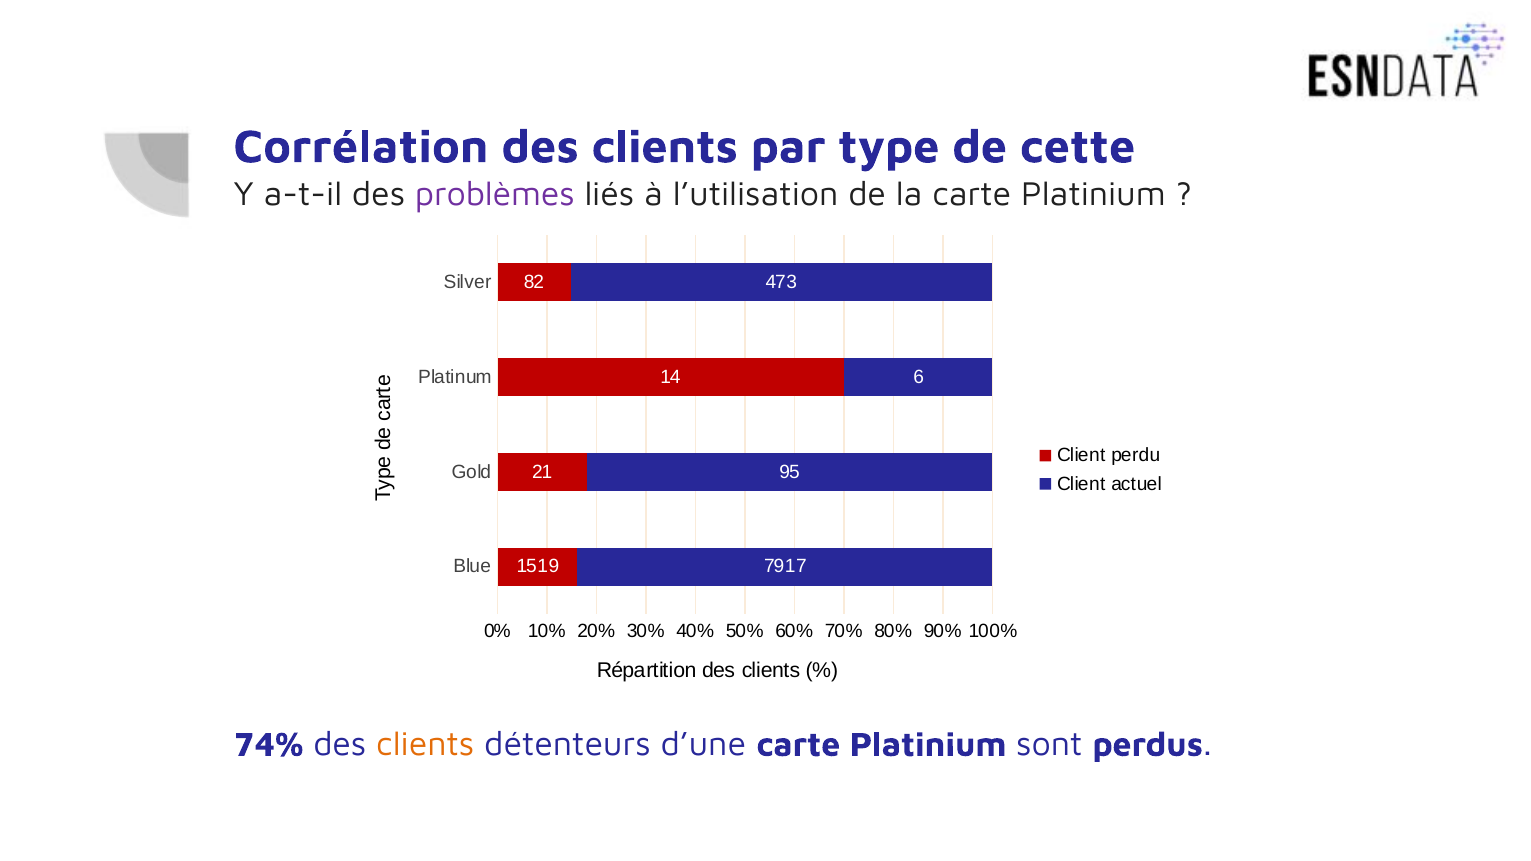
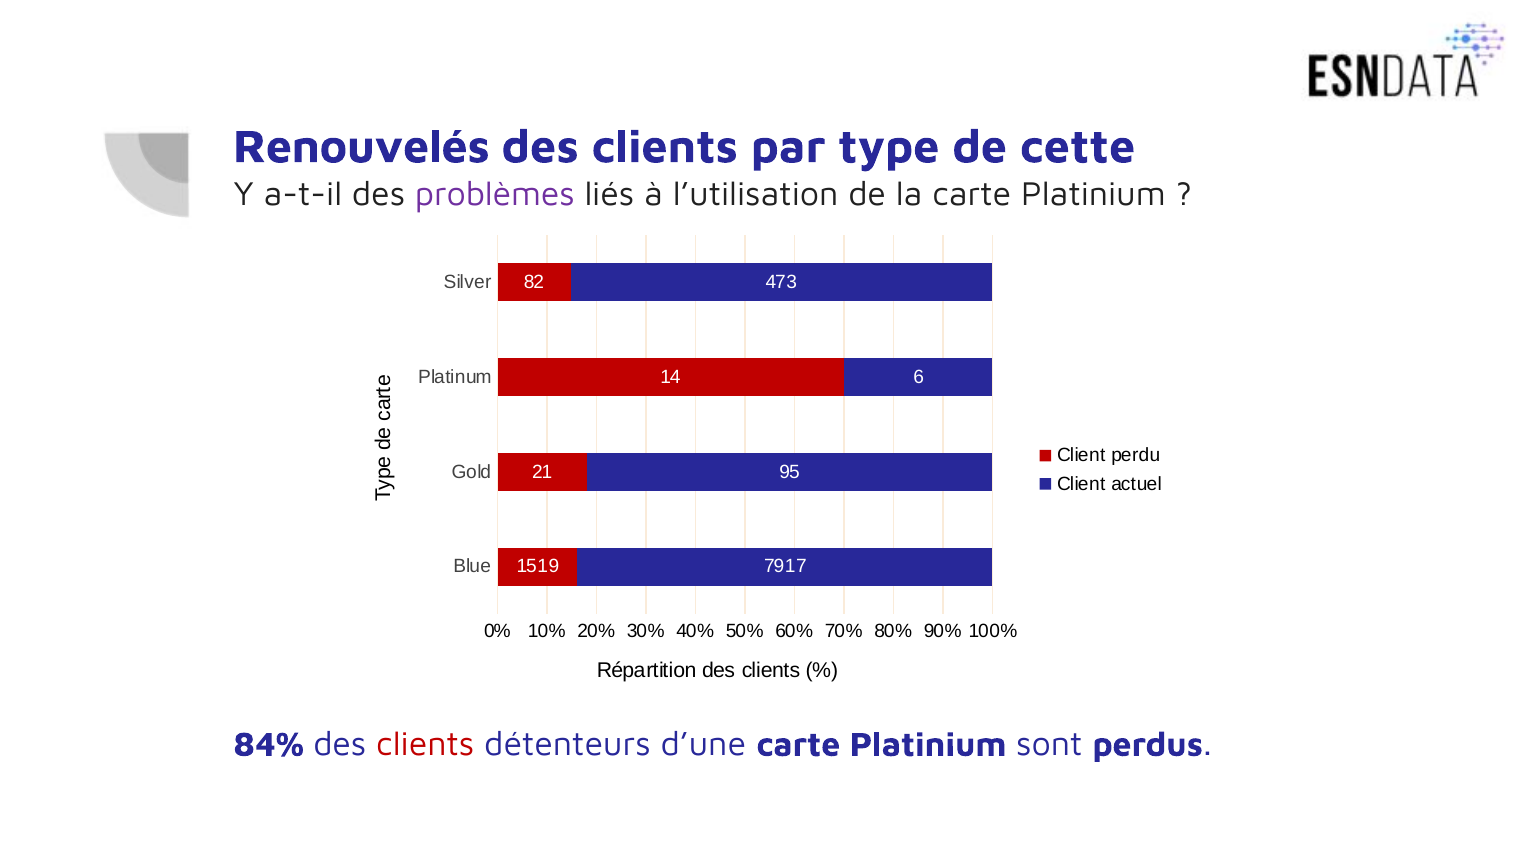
Corrélation: Corrélation -> Renouvelés (361, 147)
74%: 74% -> 84% (269, 745)
clients colour: orange -> red (425, 745)
